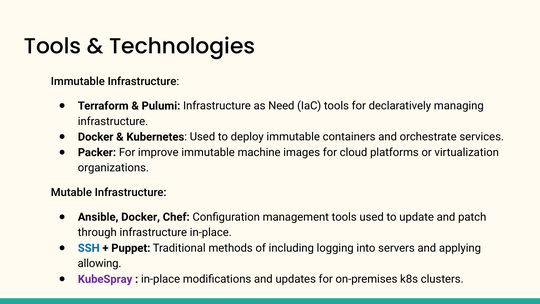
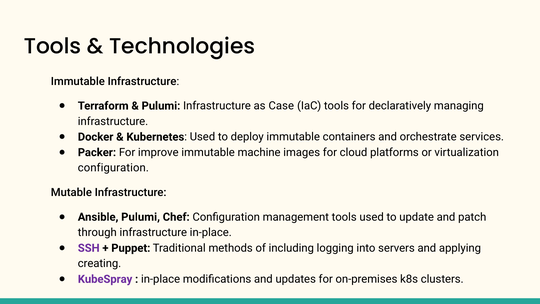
Need: Need -> Case (281, 106)
organizations: organizations -> configuration (113, 168)
Ansible Docker: Docker -> Pulumi (141, 217)
SSH colour: blue -> purple (89, 248)
allowing: allowing -> creating (99, 263)
